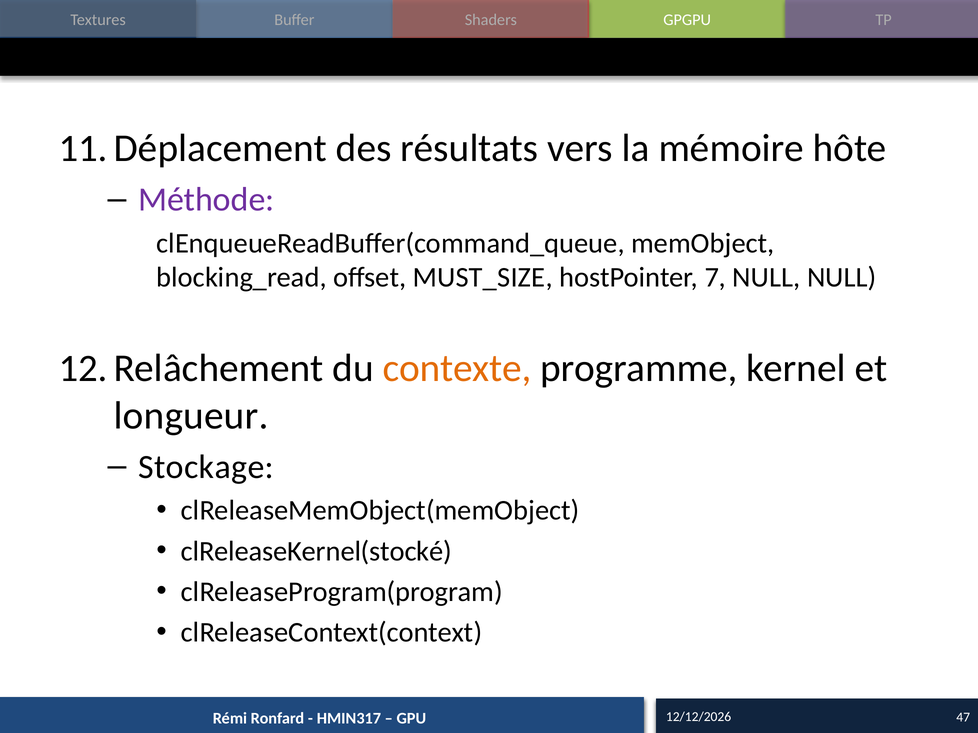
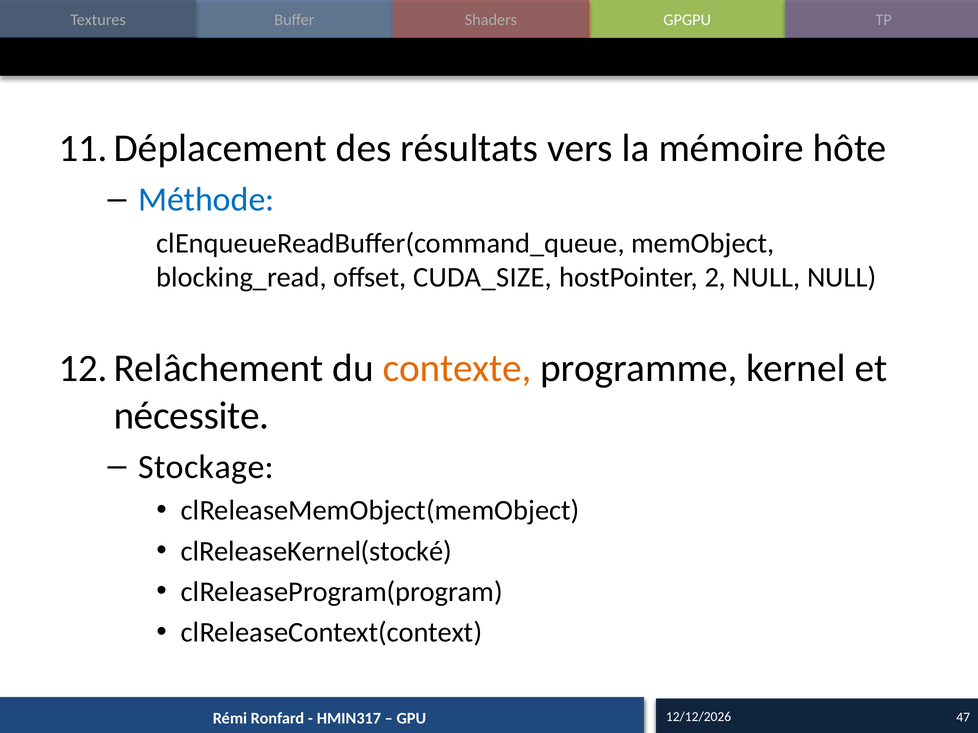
Méthode colour: purple -> blue (206, 200)
MUST_SIZE: MUST_SIZE -> CUDA_SIZE (483, 278)
7: 7 -> 2 (715, 278)
longueur: longueur -> nécessite (191, 416)
